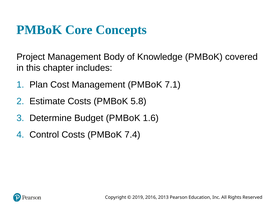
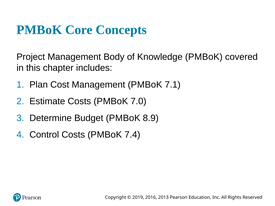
5.8: 5.8 -> 7.0 (138, 101)
1.6: 1.6 -> 8.9 (151, 118)
